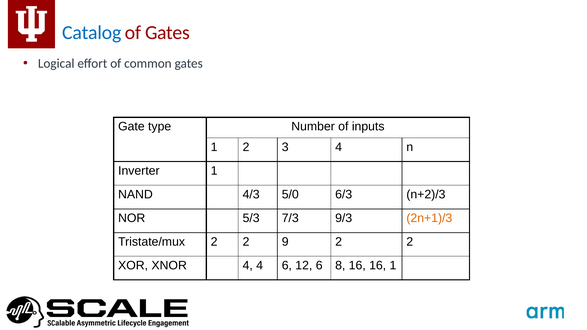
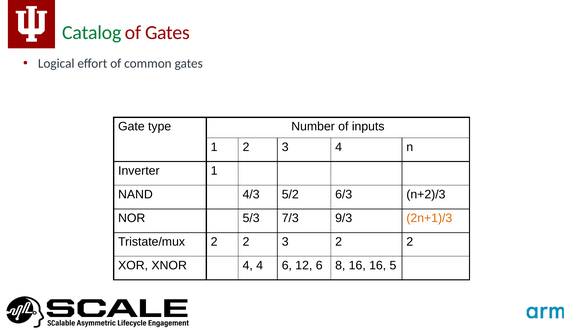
Catalog colour: blue -> green (92, 33)
5/0: 5/0 -> 5/2 (290, 195)
2 2 9: 9 -> 3 (285, 242)
16 1: 1 -> 5 (393, 266)
